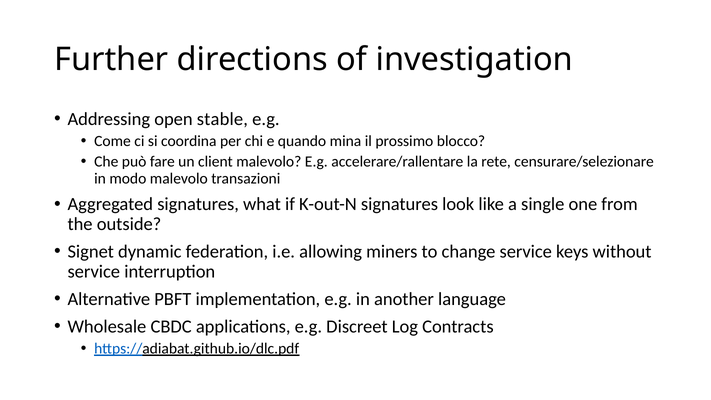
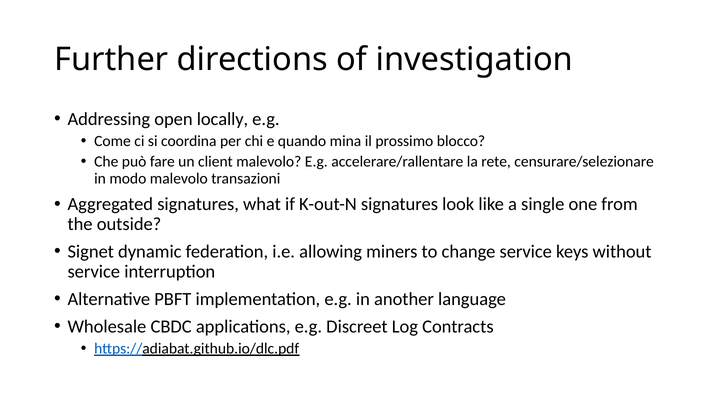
stable: stable -> locally (223, 119)
